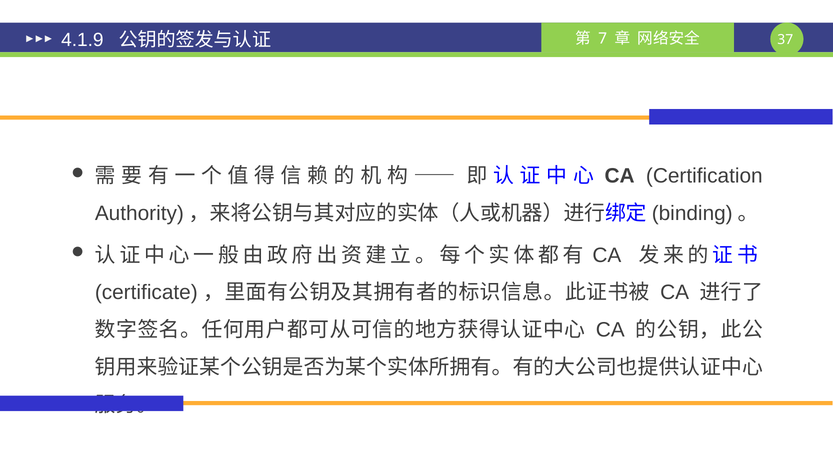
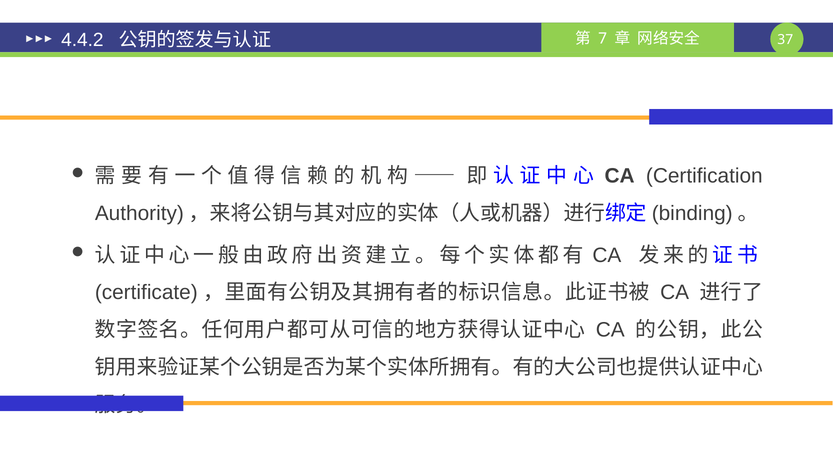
4.1.9: 4.1.9 -> 4.4.2 (82, 40)
